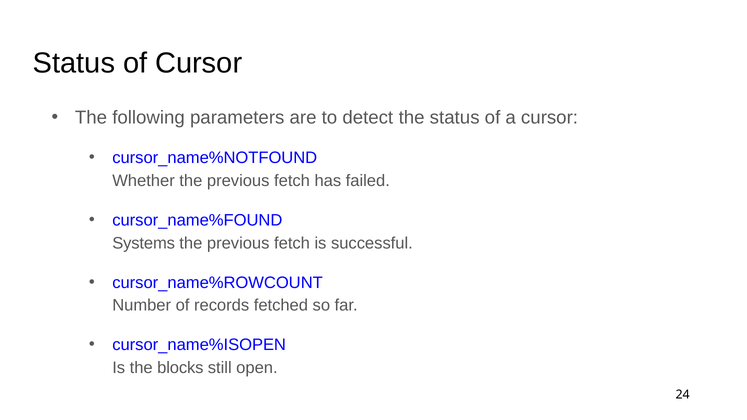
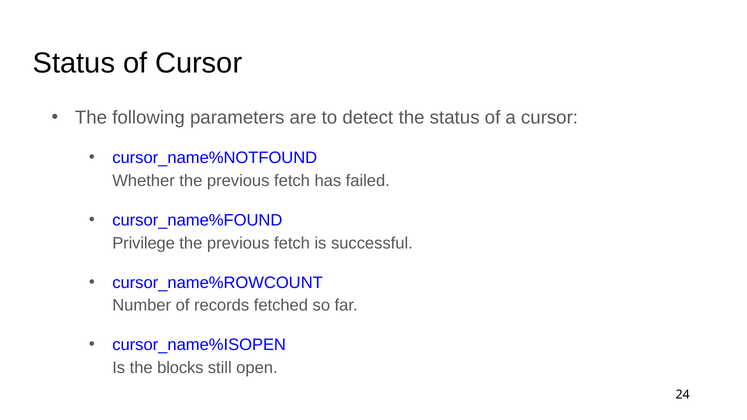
Systems: Systems -> Privilege (144, 243)
